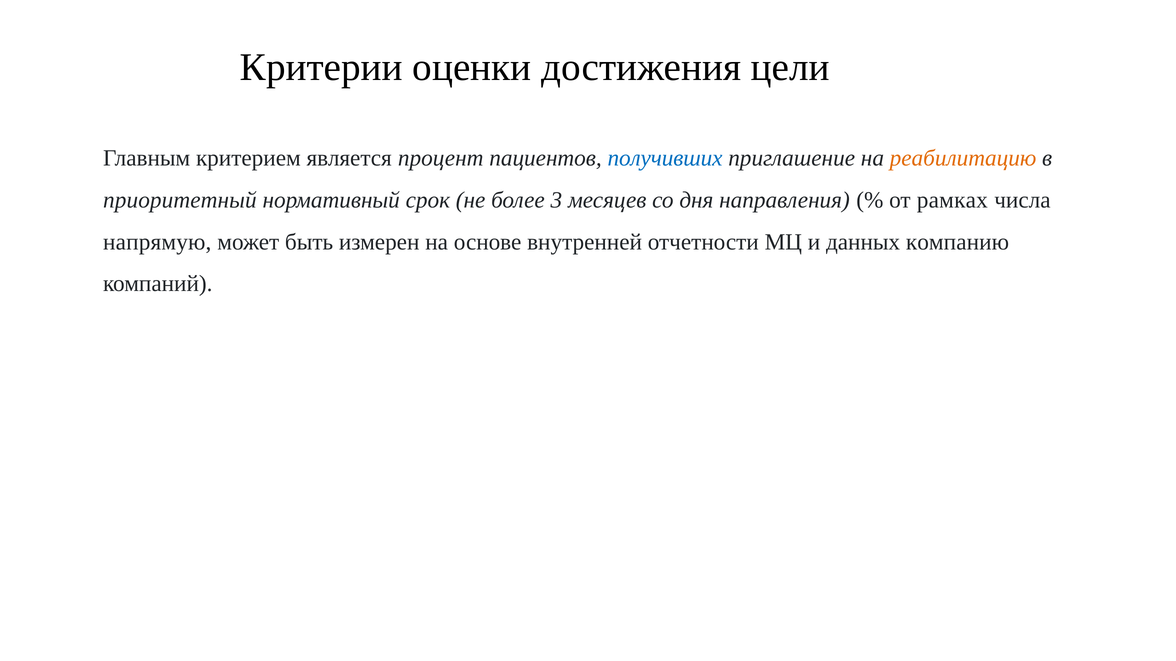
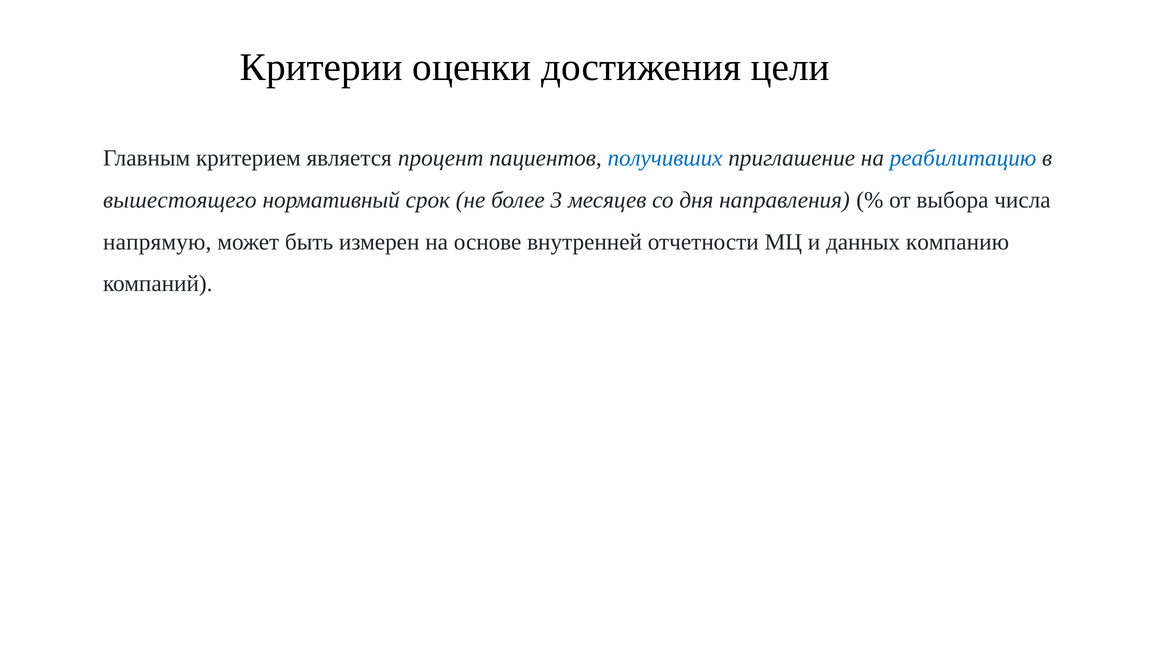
реабилитацию colour: orange -> blue (963, 158)
приоритетный: приоритетный -> вышестоящего (180, 200)
рамках: рамках -> выбора (952, 200)
